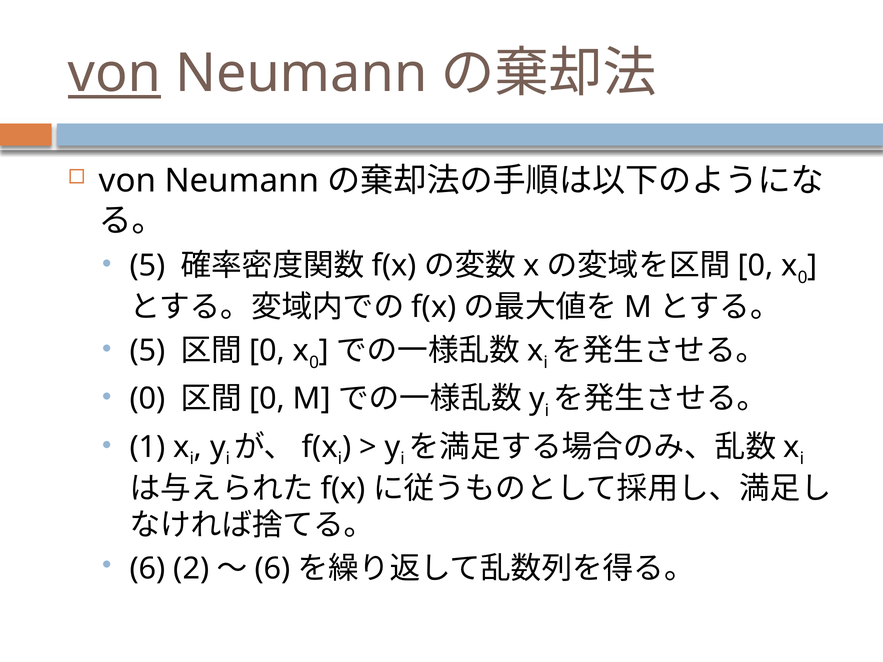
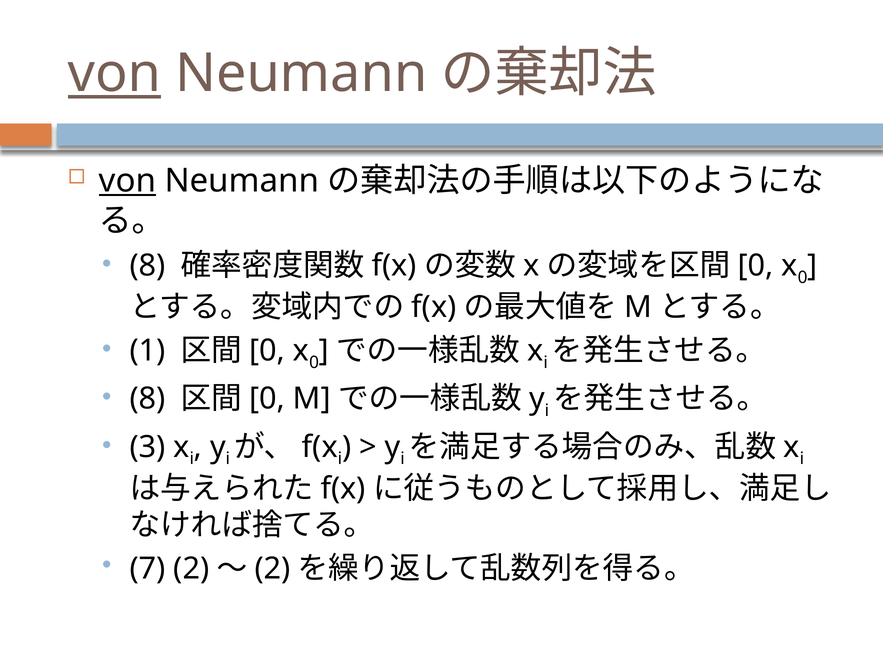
von underline: none -> present (127, 181)
5: 5 -> 8 (148, 266)
5: 5 -> 1 (148, 351)
0: 0 -> 8 (148, 399)
1: 1 -> 3 (148, 447)
6: 6 -> 7 (148, 569)
6: 6 -> 2 (273, 569)
